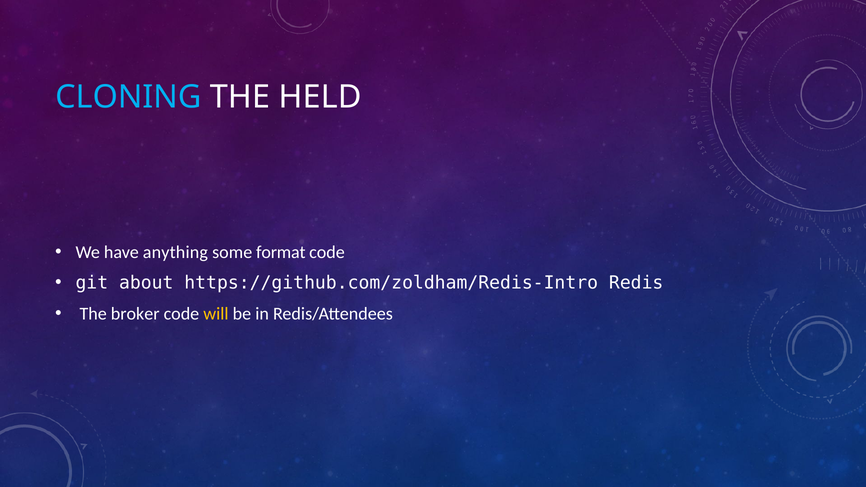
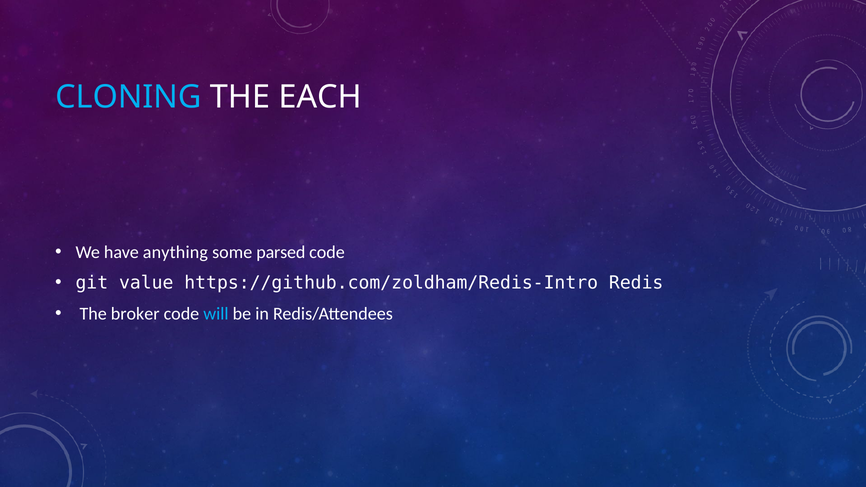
HELD: HELD -> EACH (320, 97)
format: format -> parsed (281, 252)
about: about -> value (146, 283)
will colour: yellow -> light blue (216, 314)
